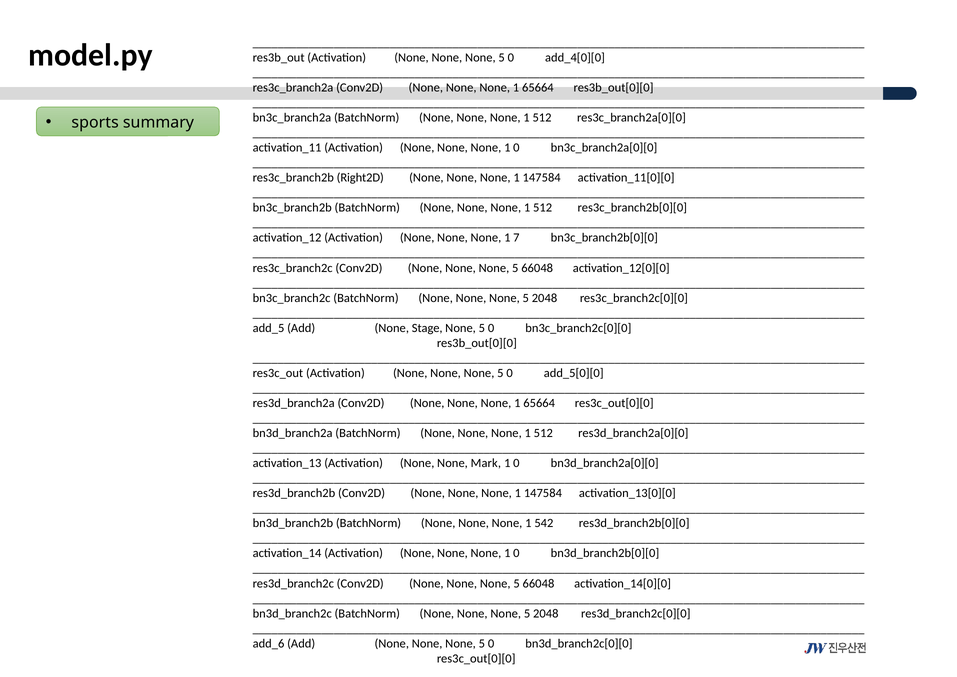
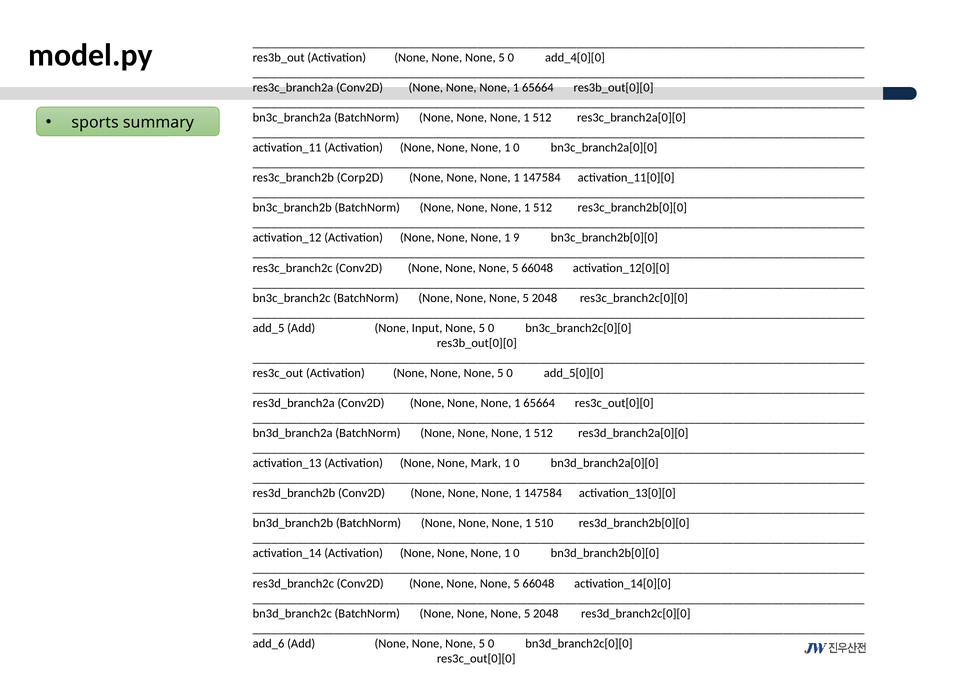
Right2D: Right2D -> Corp2D (360, 178)
7: 7 -> 9 (516, 238)
Stage: Stage -> Input (427, 328)
542: 542 -> 510 (544, 523)
